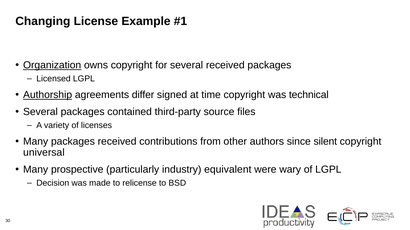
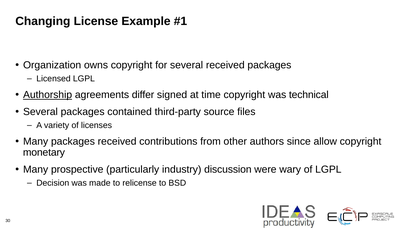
Organization underline: present -> none (52, 65)
silent: silent -> allow (325, 142)
universal: universal -> monetary (44, 153)
equivalent: equivalent -> discussion (228, 170)
